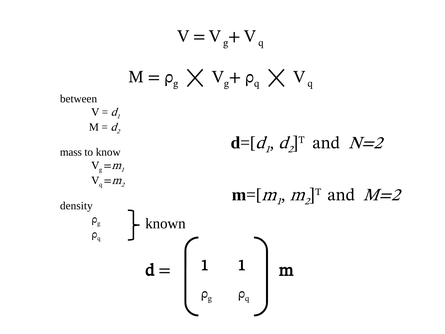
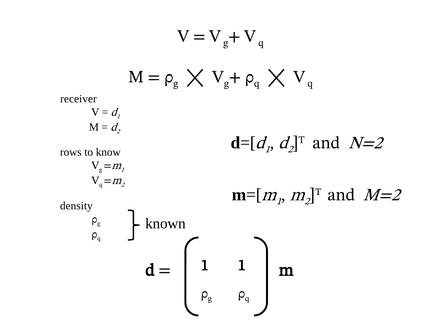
between: between -> receiver (79, 99)
mass: mass -> rows (71, 152)
